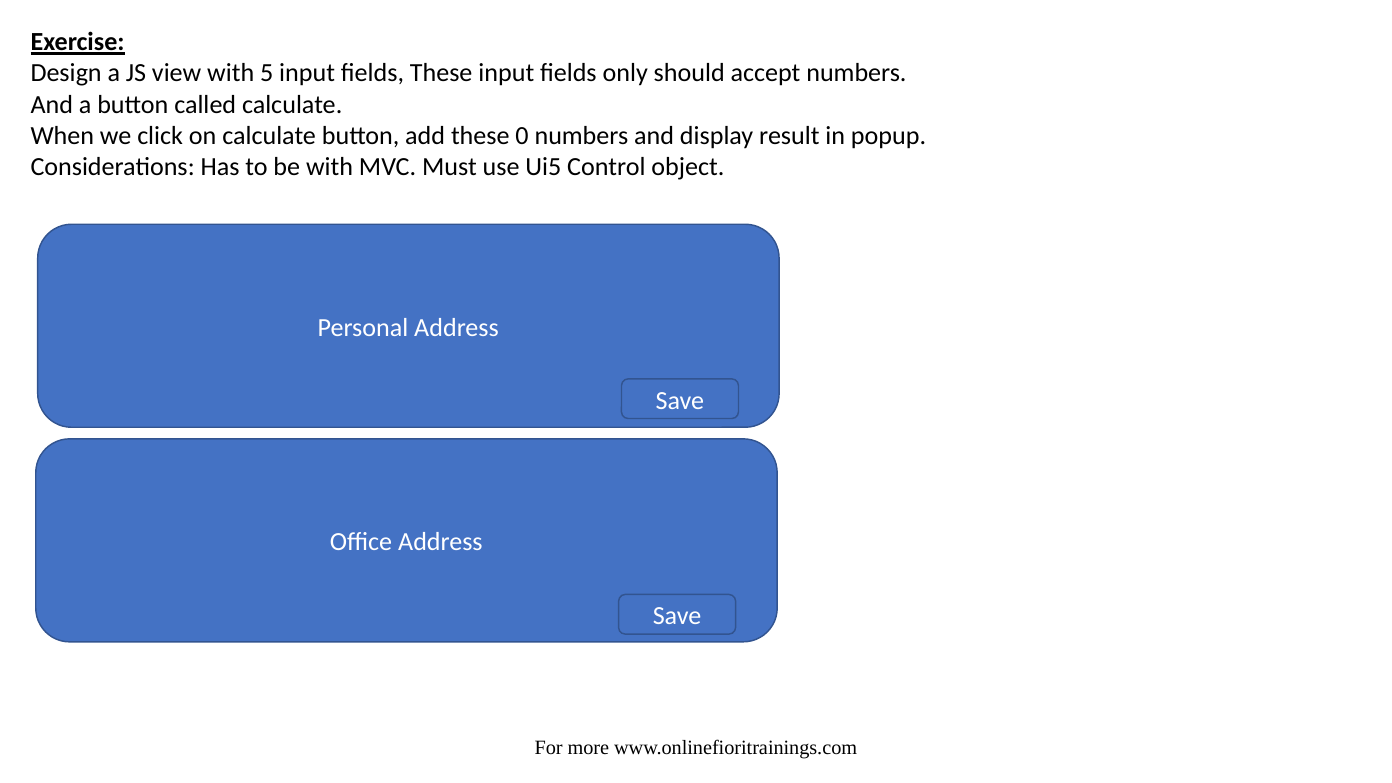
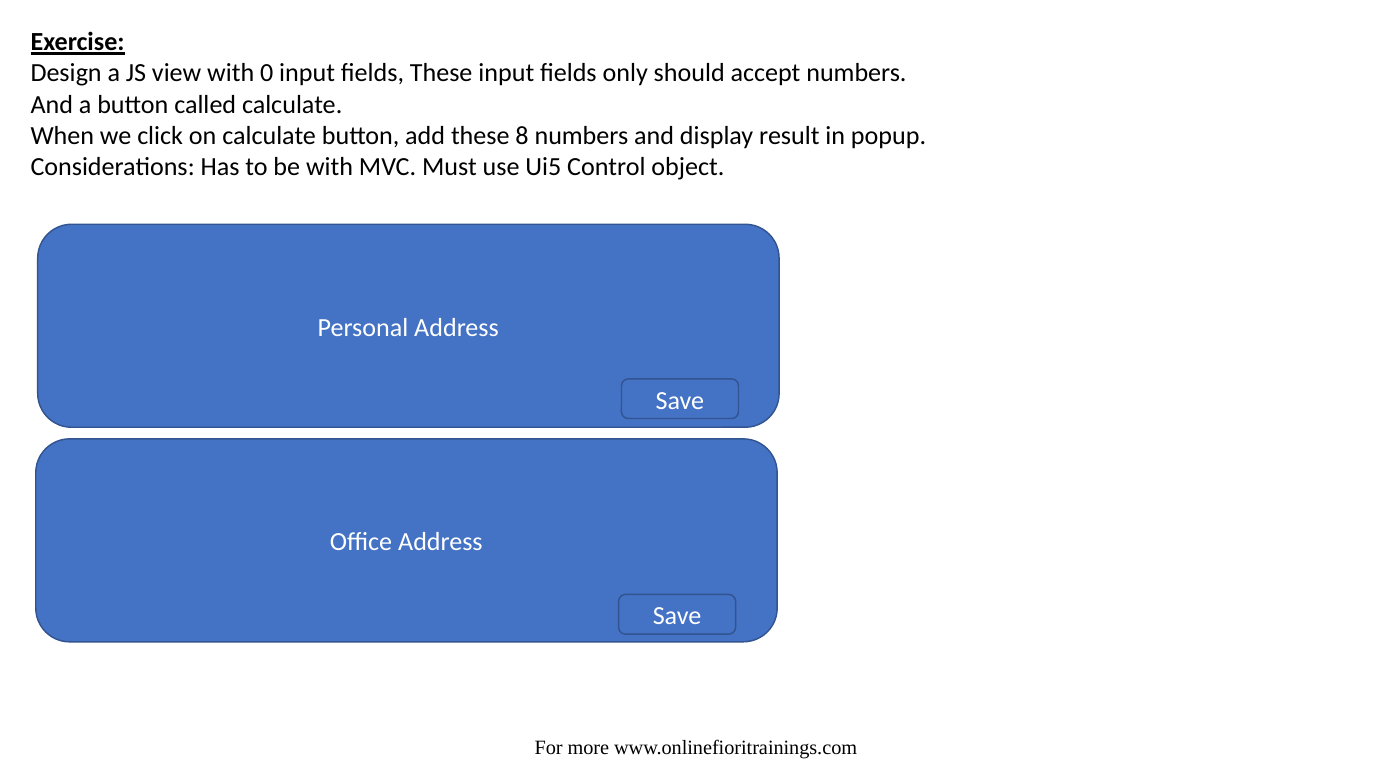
5: 5 -> 0 (267, 73)
0: 0 -> 8 (522, 136)
